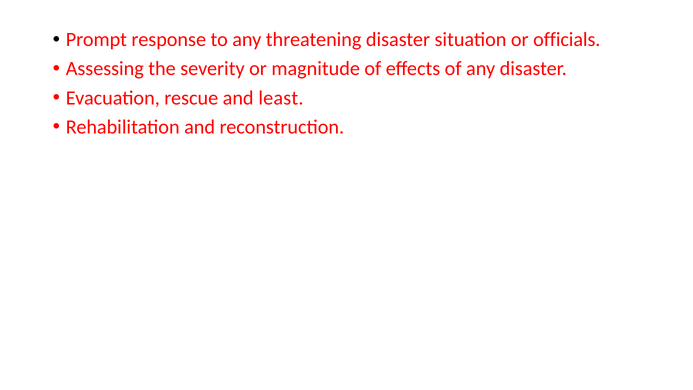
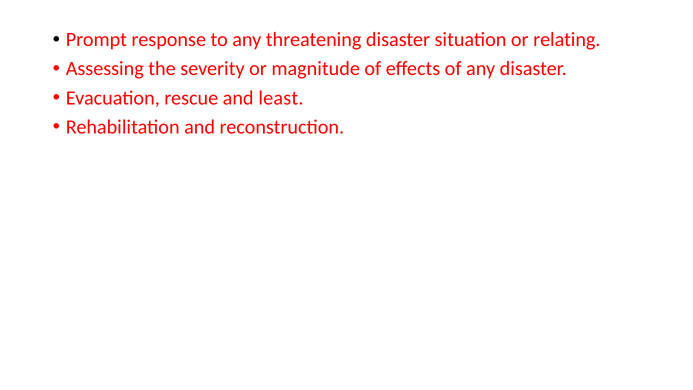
officials: officials -> relating (567, 40)
